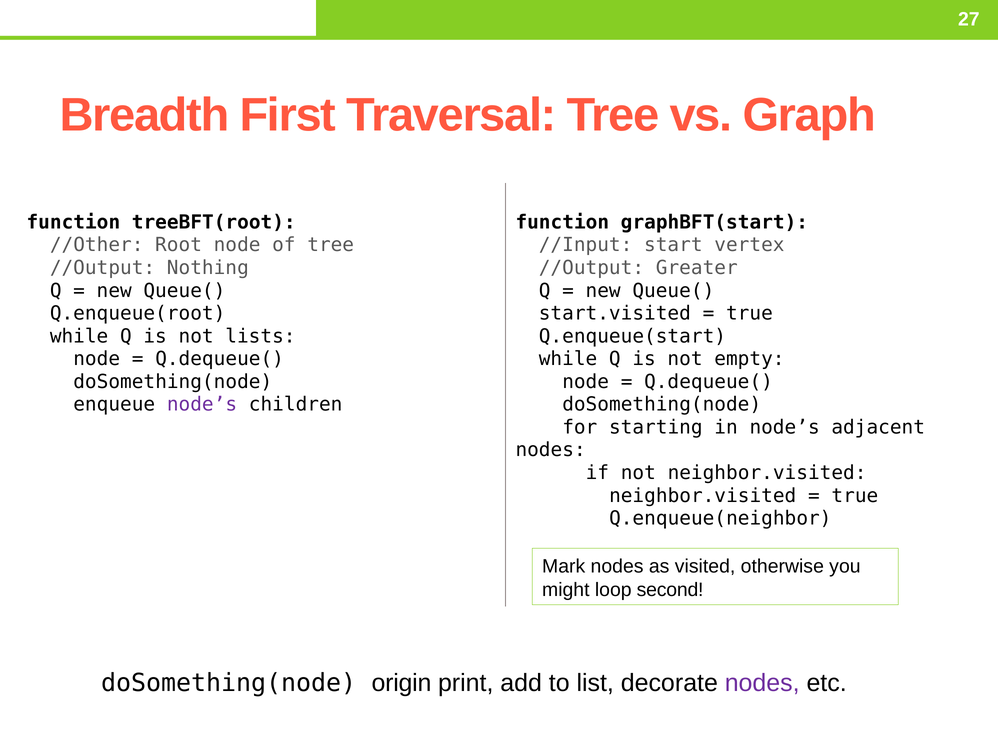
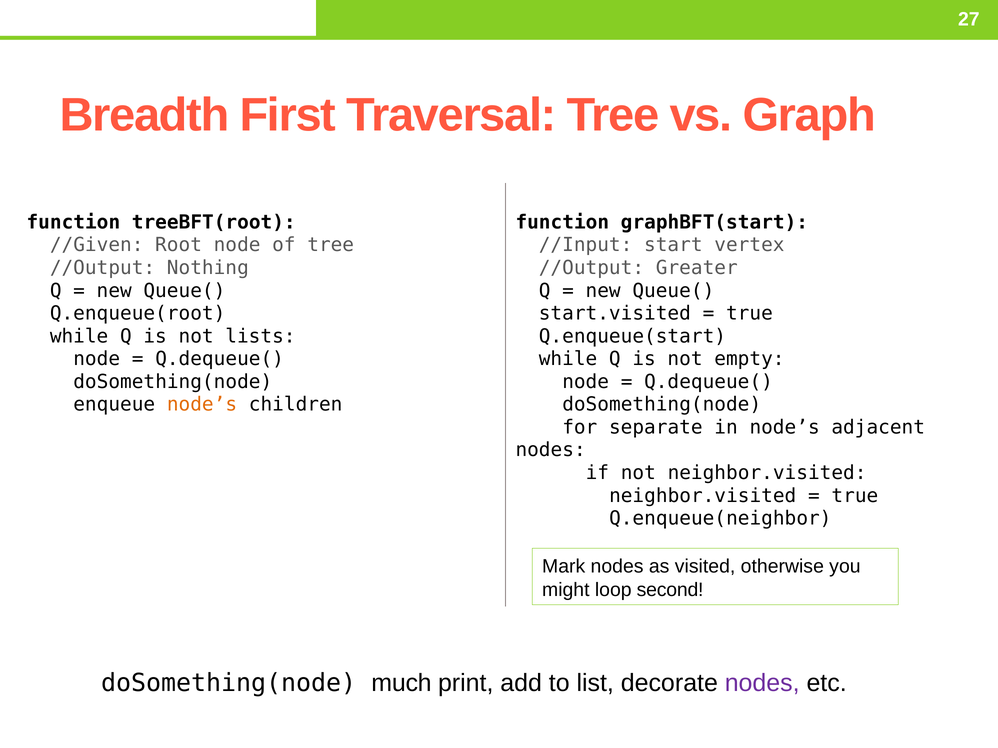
//Other: //Other -> //Given (97, 245)
node’s colour: purple -> orange (202, 405)
starting: starting -> separate (656, 428)
origin: origin -> much (401, 684)
